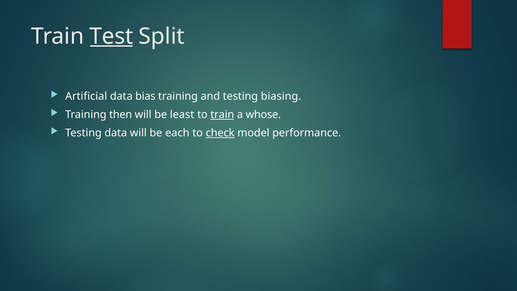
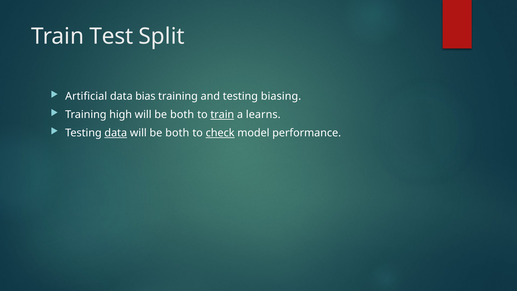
Test underline: present -> none (111, 36)
then: then -> high (121, 115)
least: least -> both (182, 115)
whose: whose -> learns (263, 115)
data underline: none -> present (116, 133)
each: each -> both (177, 133)
